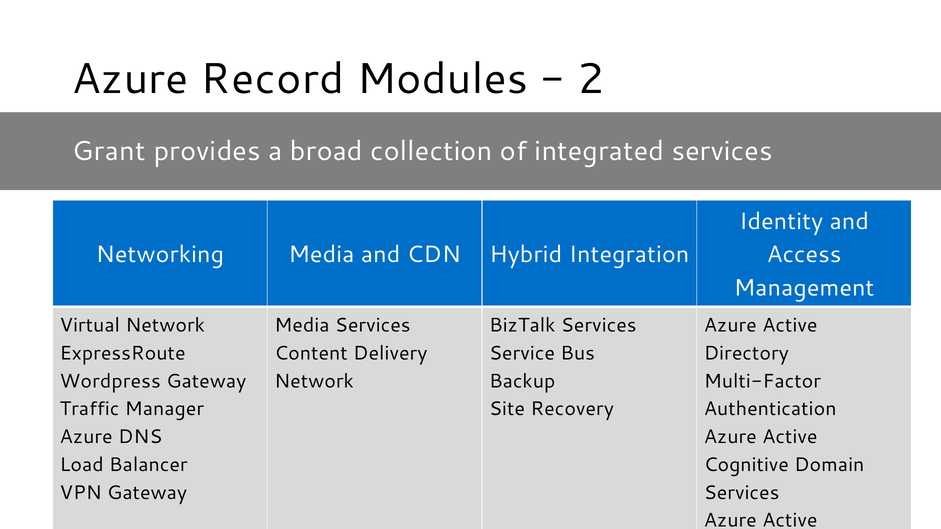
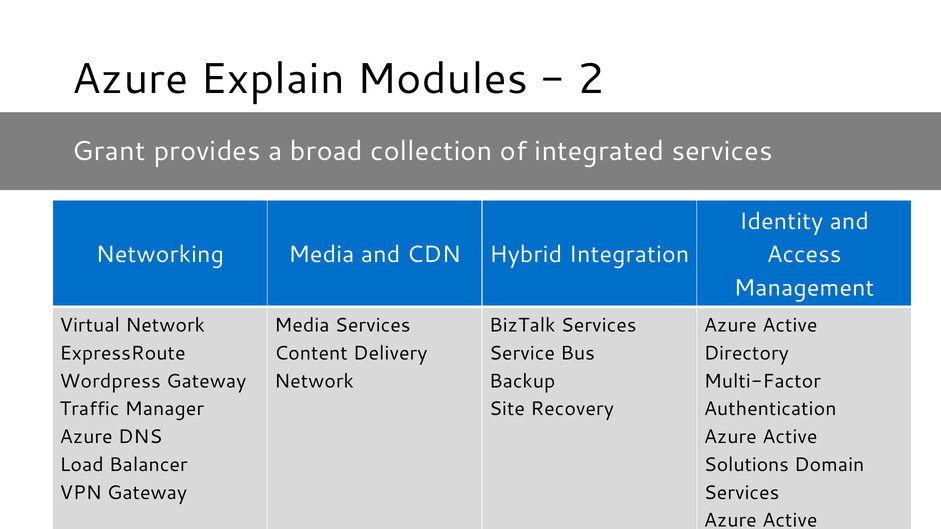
Record: Record -> Explain (273, 79)
Cognitive: Cognitive -> Solutions (746, 465)
